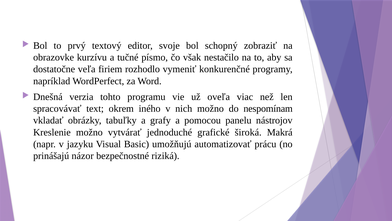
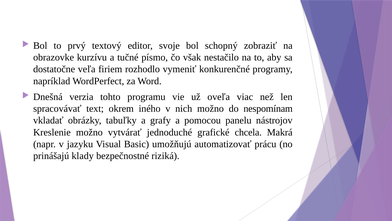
široká: široká -> chcela (248, 132)
názor: názor -> klady (83, 155)
